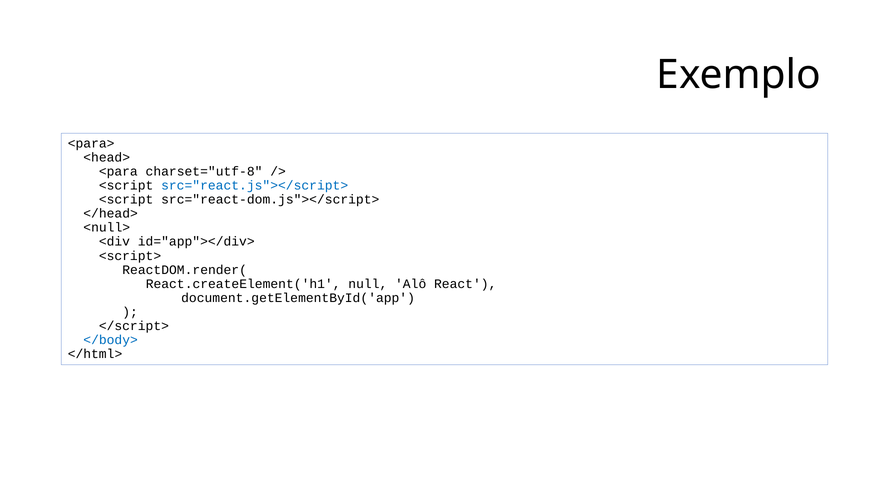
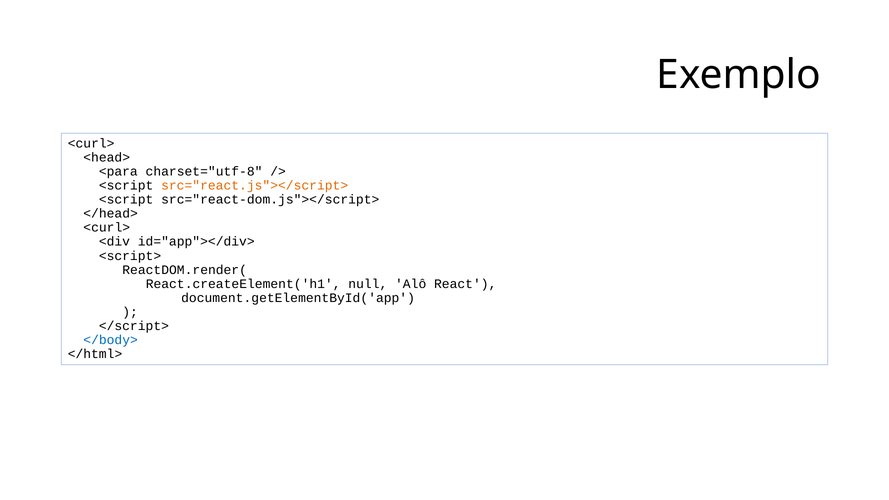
<para>: <para> -> <curl> (91, 143)
src="react.js"></script> colour: blue -> orange (255, 186)
<null>: <null> -> <curl> (107, 228)
